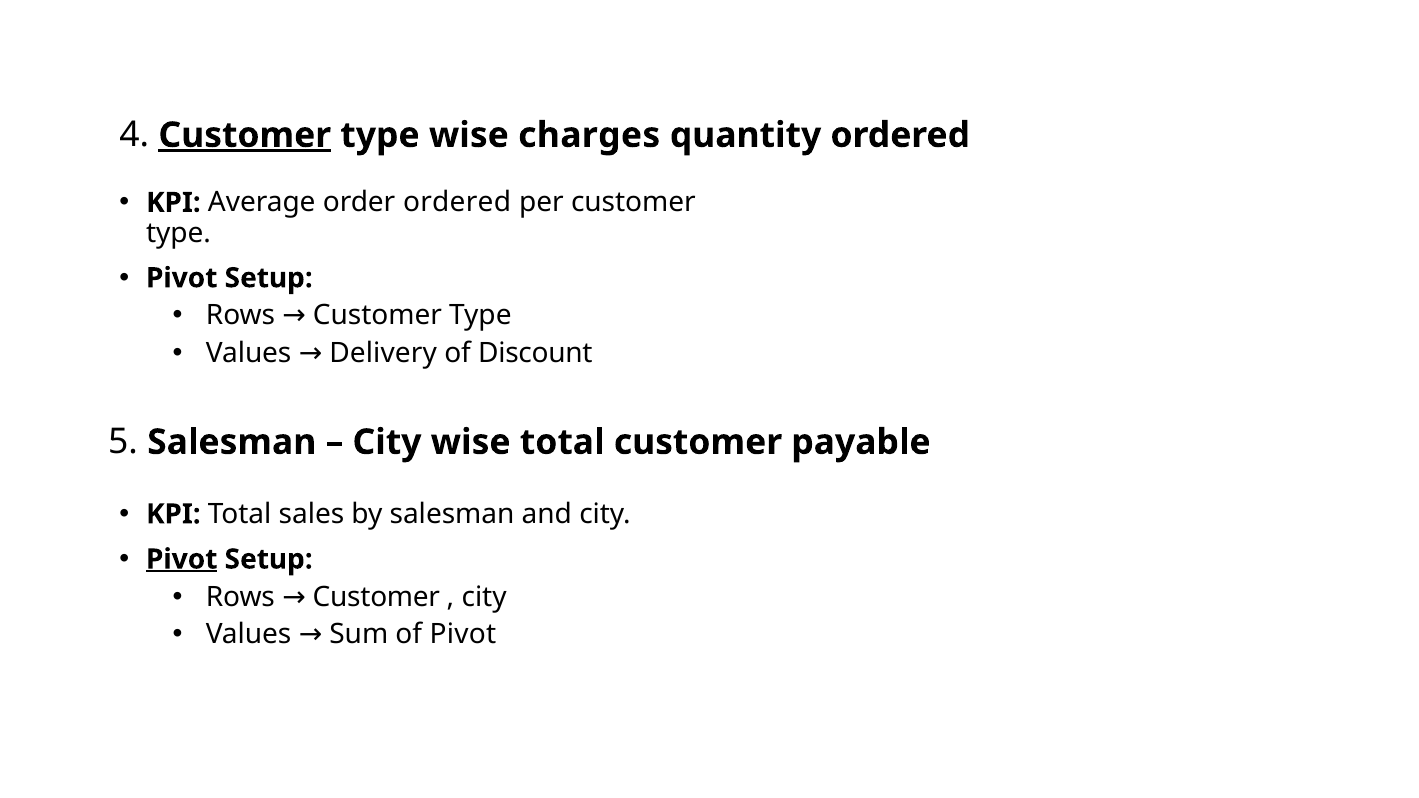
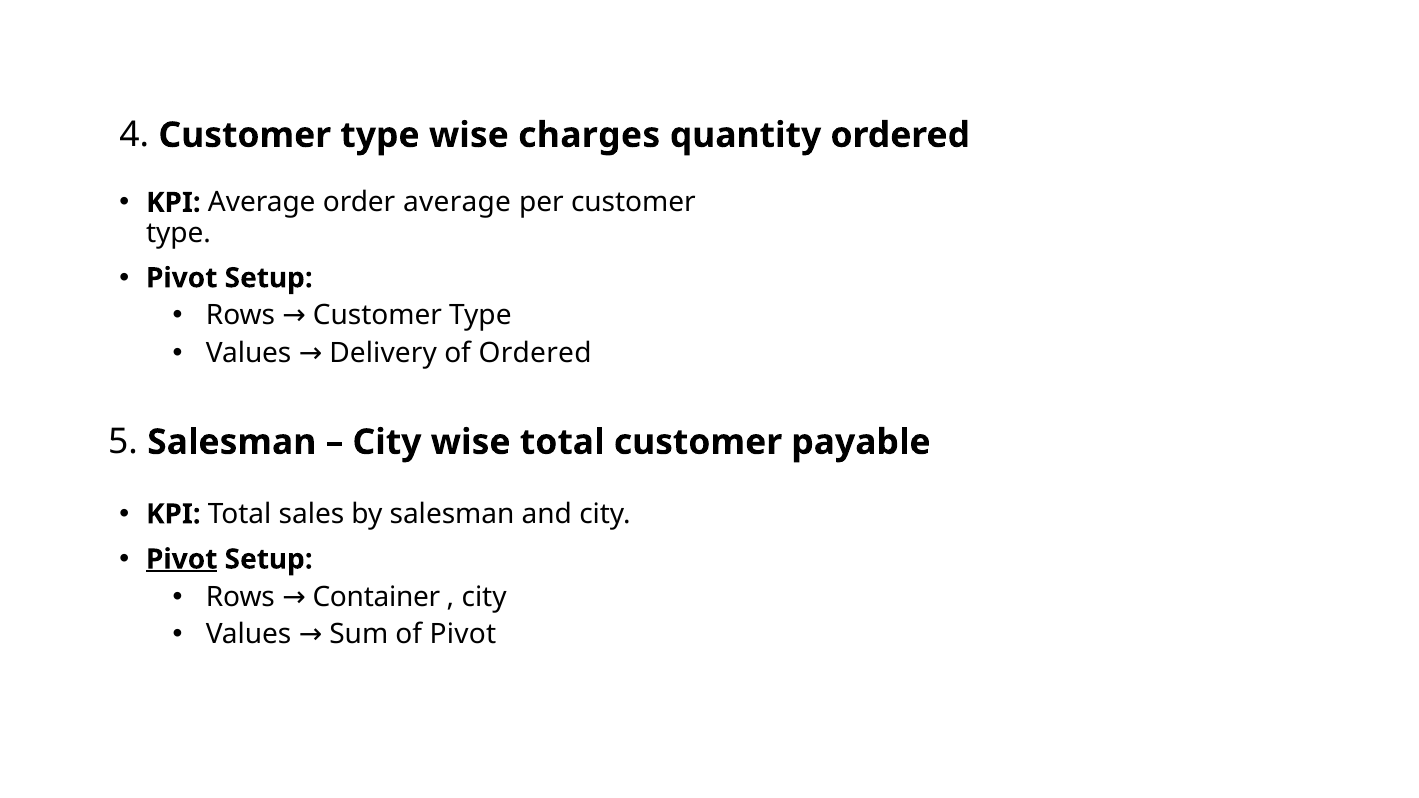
Customer underline: present -> none (245, 135)
order ordered: ordered -> average (457, 203)
of Discount: Discount -> Ordered (535, 353)
Customer: Customer -> Container (376, 597)
